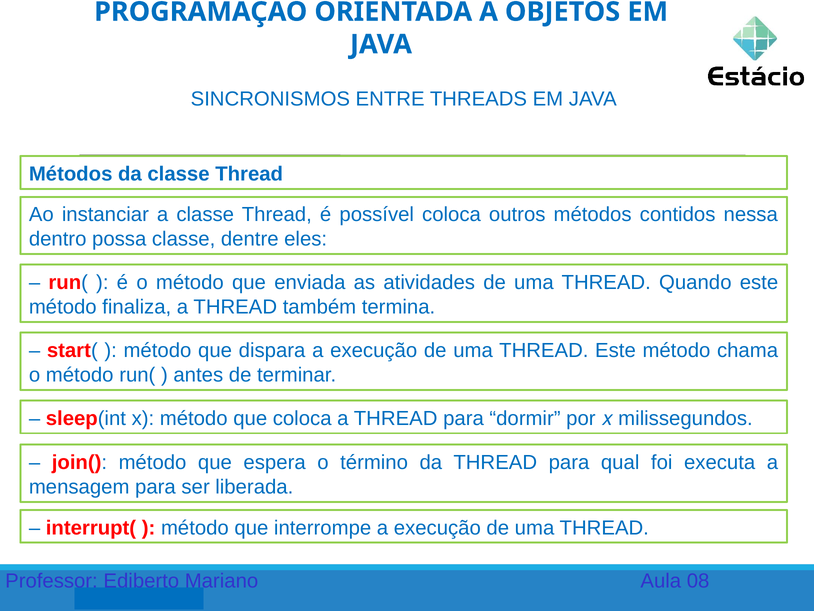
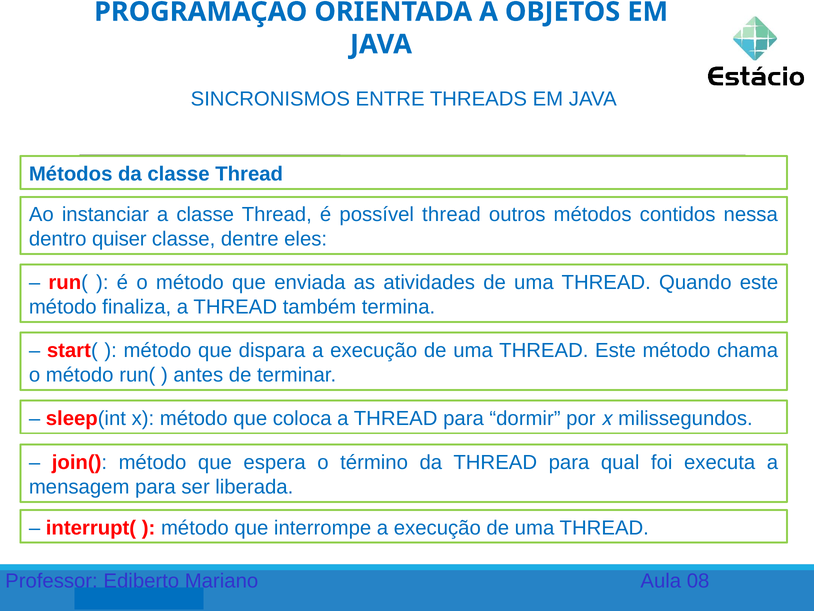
possível coloca: coloca -> thread (451, 214)
possa: possa -> quiser (119, 239)
